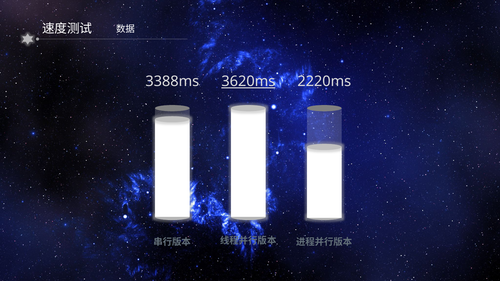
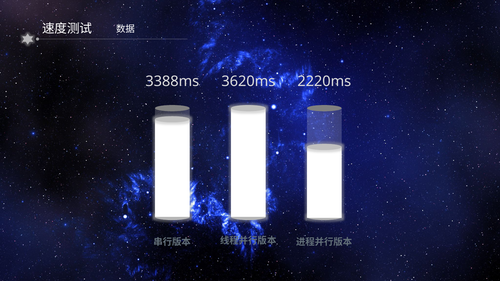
3620ms underline: present -> none (248, 82)
